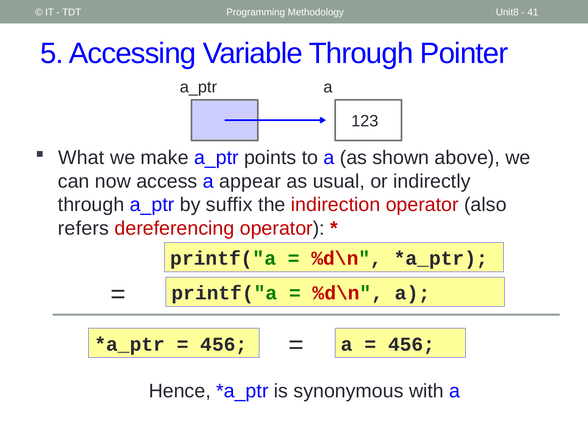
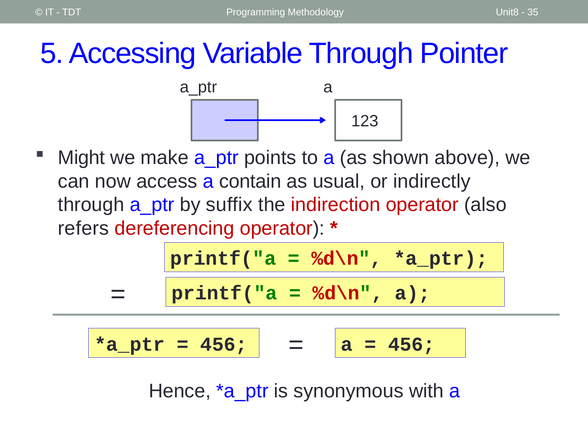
41: 41 -> 35 (533, 12)
What: What -> Might (81, 158)
appear: appear -> contain (250, 181)
